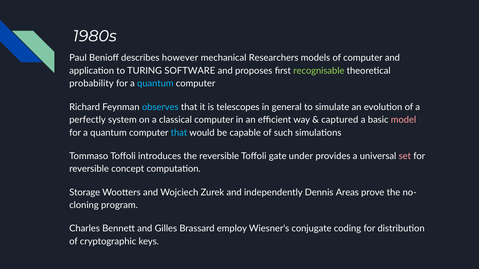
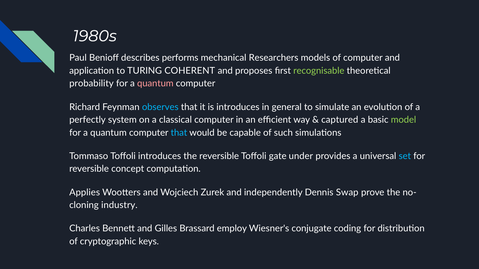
however: however -> performs (180, 58)
SOFTWARE: SOFTWARE -> COHERENT (190, 71)
quantum colour: light blue -> pink (155, 84)
is telescopes: telescopes -> introduces (238, 107)
model colour: pink -> light green (404, 120)
set colour: pink -> light blue (405, 156)
Storage: Storage -> Applies (85, 193)
Areas: Areas -> Swap (347, 193)
program: program -> industry (119, 205)
